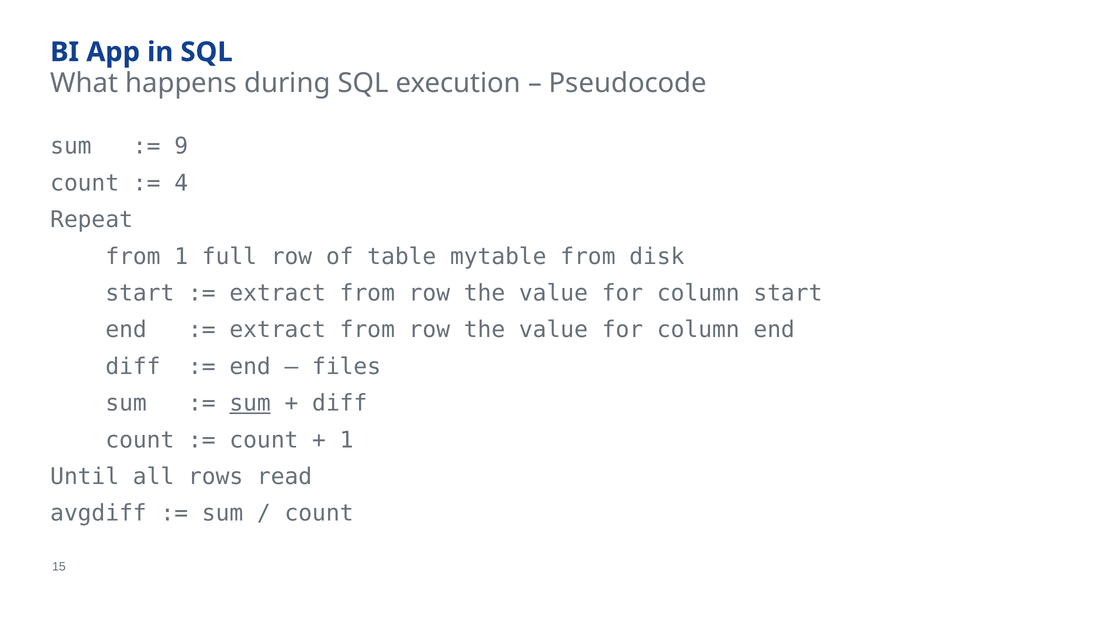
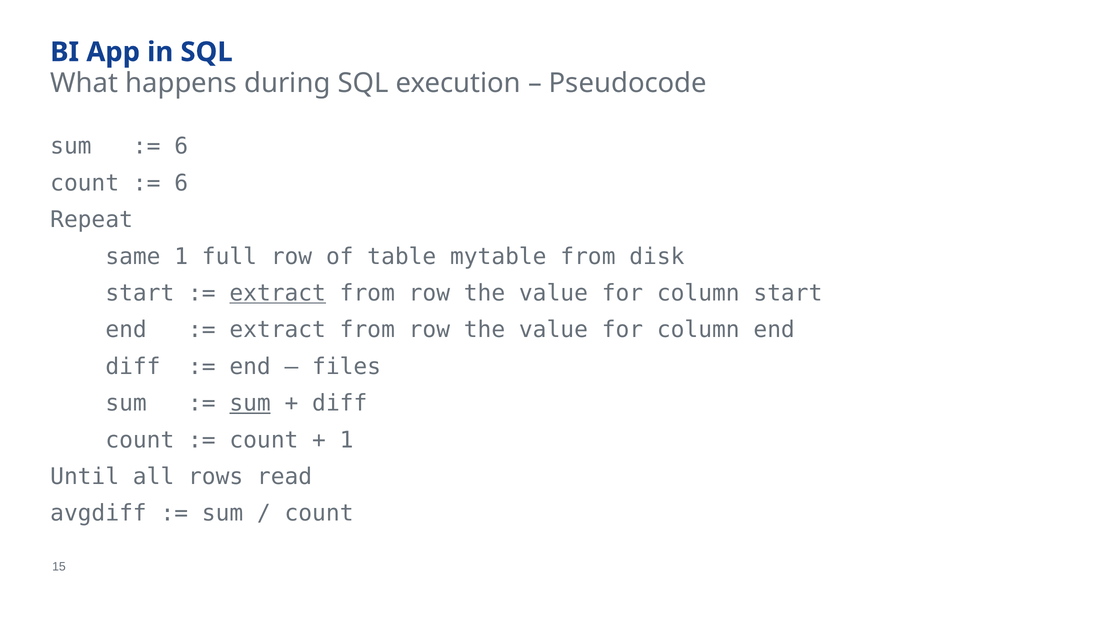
9: 9 -> 6 (181, 146)
4: 4 -> 6 (181, 183)
from: from -> same (133, 256)
extract underline: none -> present (278, 293)
